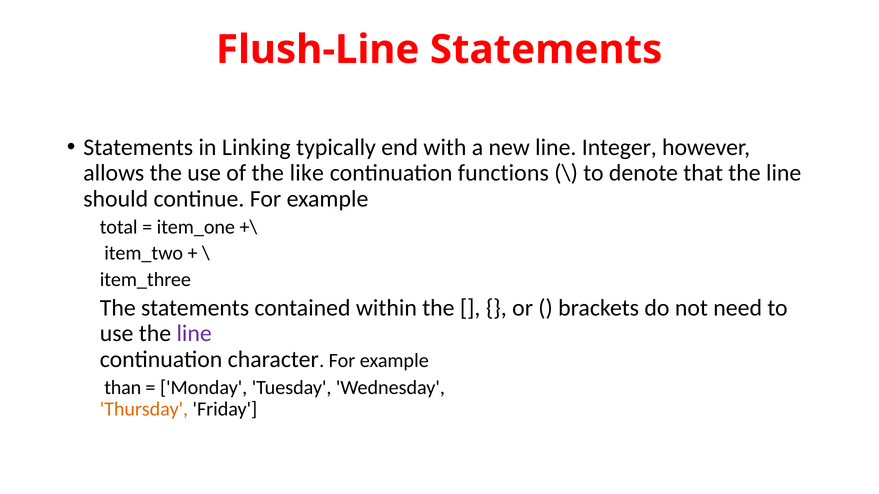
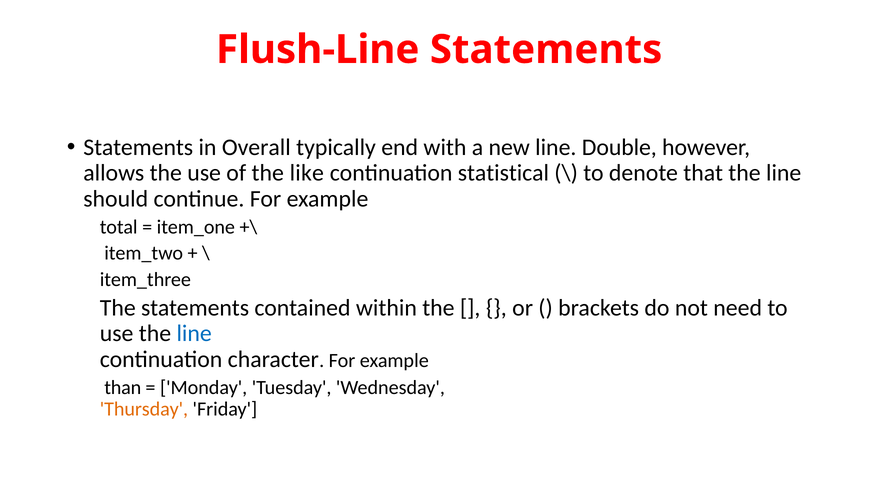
Linking: Linking -> Overall (256, 148)
Integer: Integer -> Double (619, 148)
functions: functions -> statistical (503, 173)
line colour: purple -> blue (194, 334)
